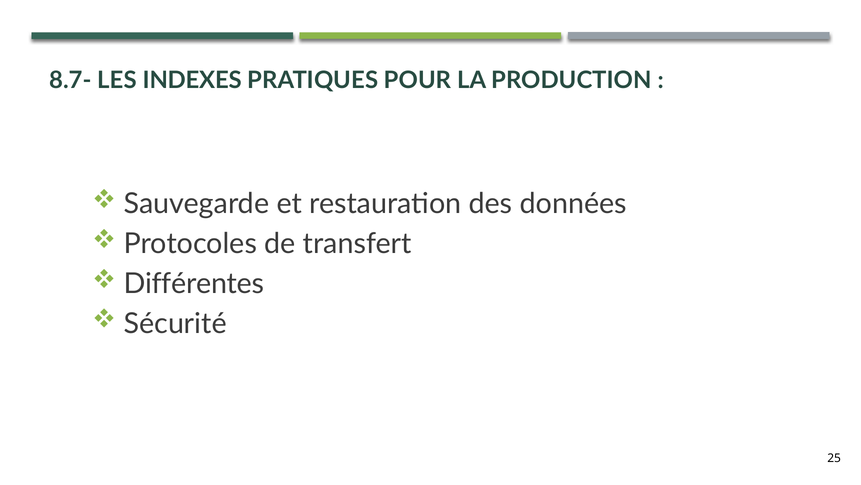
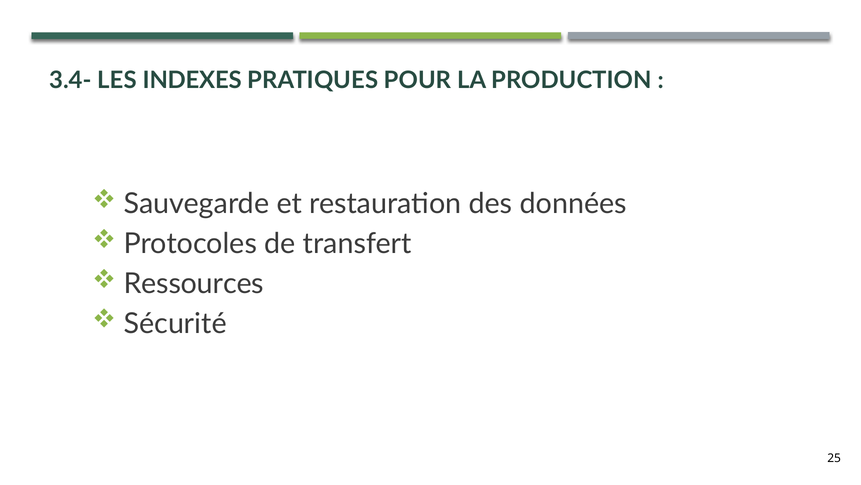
8.7-: 8.7- -> 3.4- (70, 80)
Différentes: Différentes -> Ressources (194, 283)
